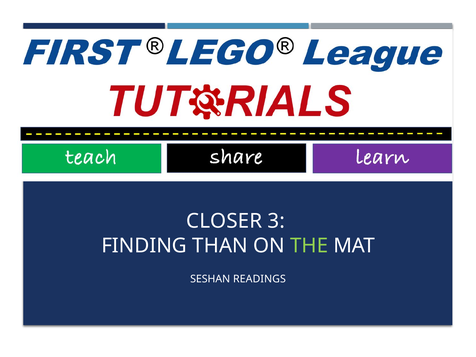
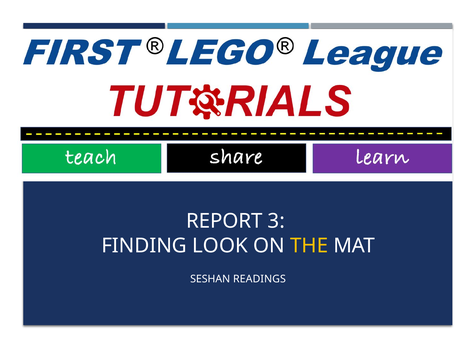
CLOSER: CLOSER -> REPORT (224, 221)
THAN: THAN -> LOOK (220, 246)
THE colour: light green -> yellow (309, 246)
